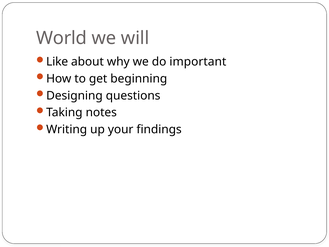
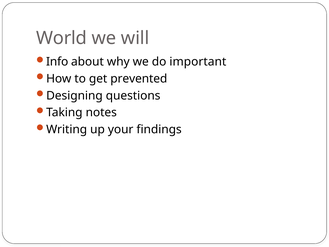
Like: Like -> Info (57, 62)
beginning: beginning -> prevented (139, 79)
